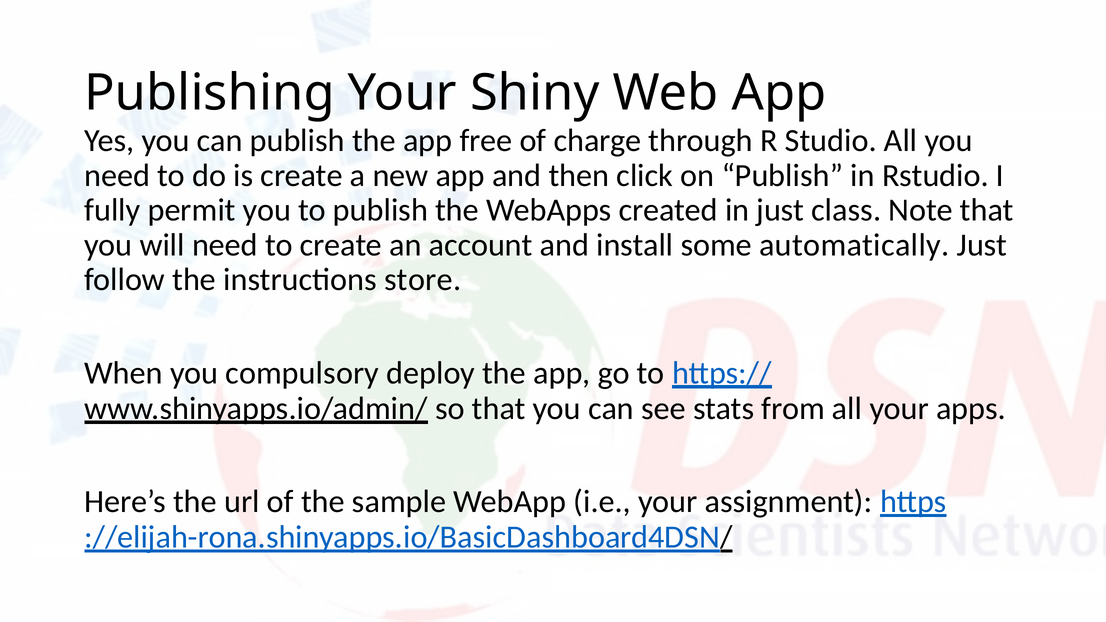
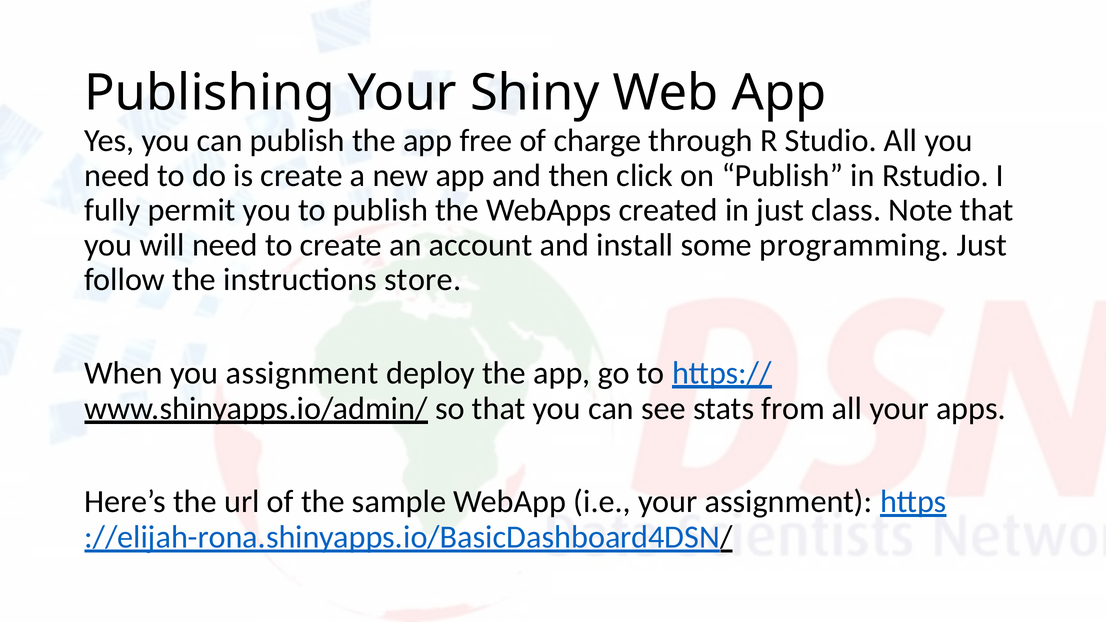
automatically: automatically -> programming (854, 245)
you compulsory: compulsory -> assignment (302, 373)
